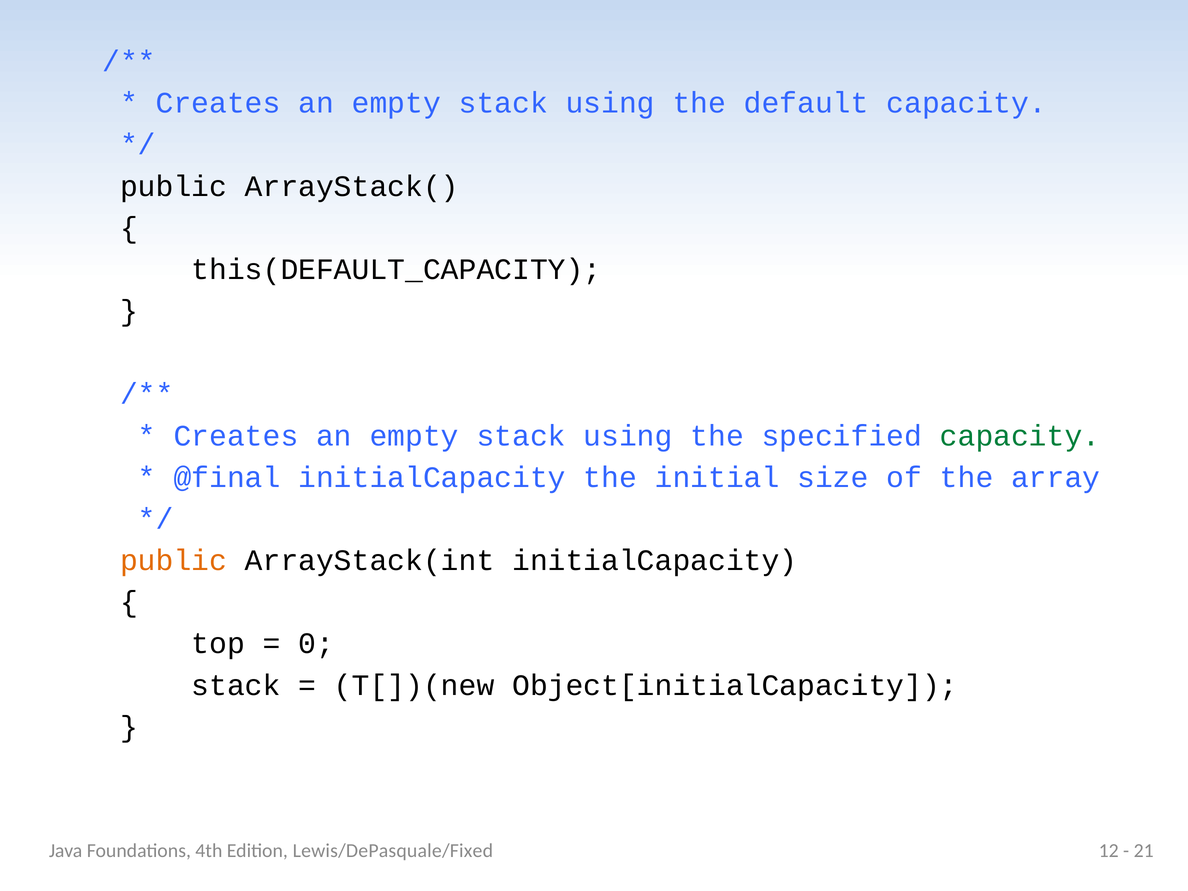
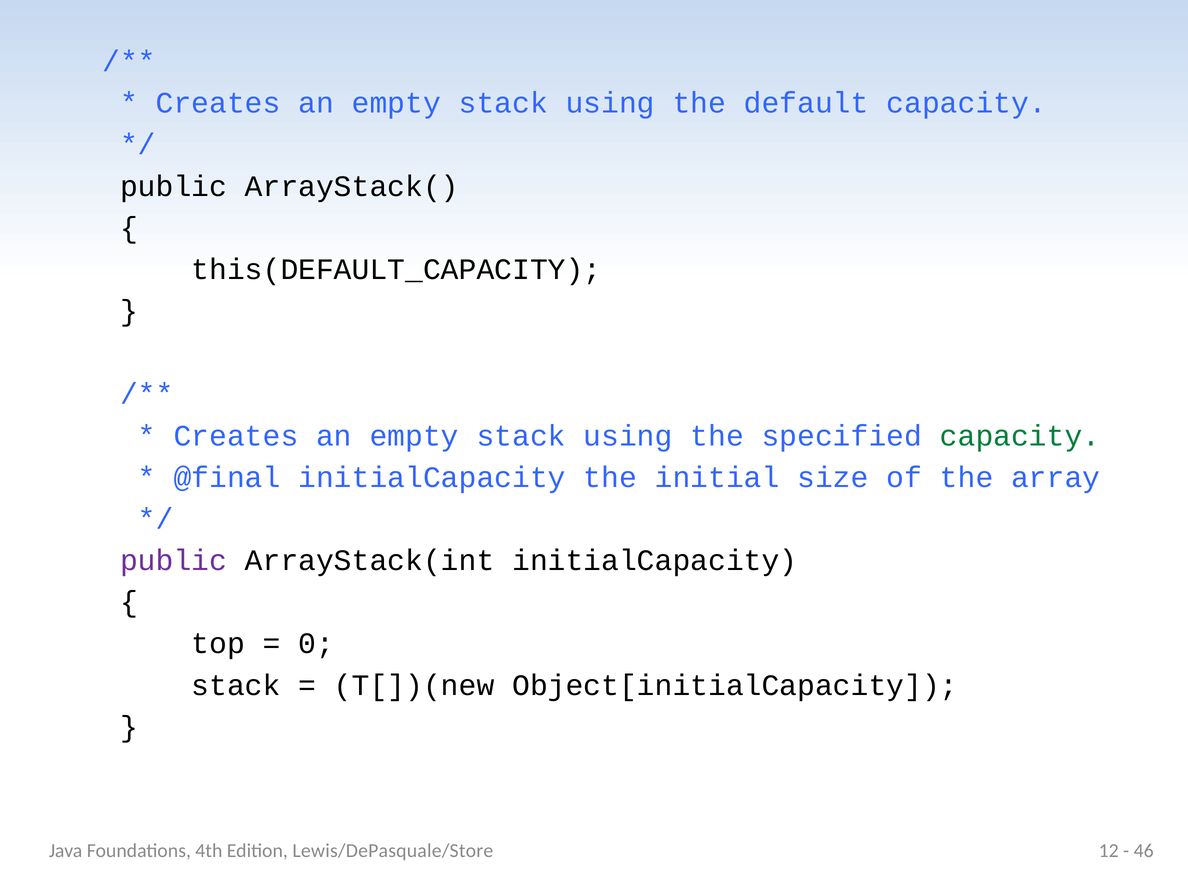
public colour: orange -> purple (174, 560)
Lewis/DePasquale/Fixed: Lewis/DePasquale/Fixed -> Lewis/DePasquale/Store (393, 851)
21: 21 -> 46 (1144, 851)
